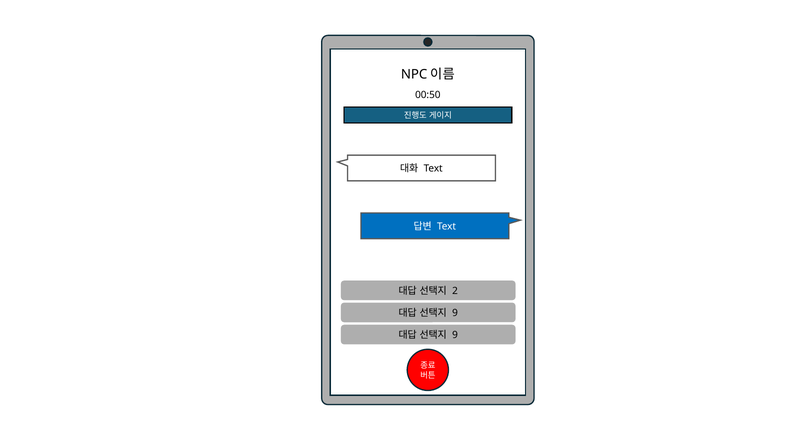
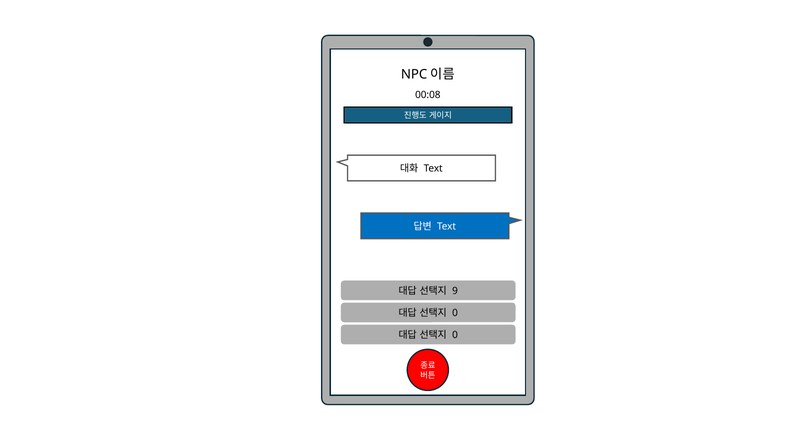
00:50: 00:50 -> 00:08 (428, 95)
2: 2 -> 9 (455, 291)
9: 9 -> 0 (455, 313)
9: 9 -> 0 (455, 335)
